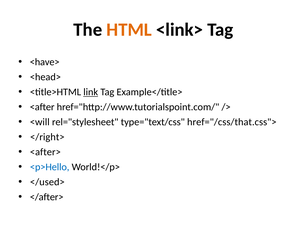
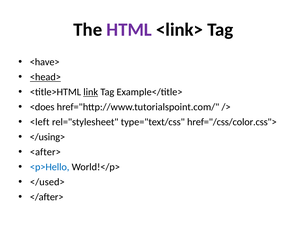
HTML colour: orange -> purple (129, 30)
<head> underline: none -> present (45, 77)
<after: <after -> <does (42, 107)
<will: <will -> <left (40, 122)
href="/css/that.css">: href="/css/that.css"> -> href="/css/color.css"> (232, 122)
</right>: </right> -> </using> (47, 137)
